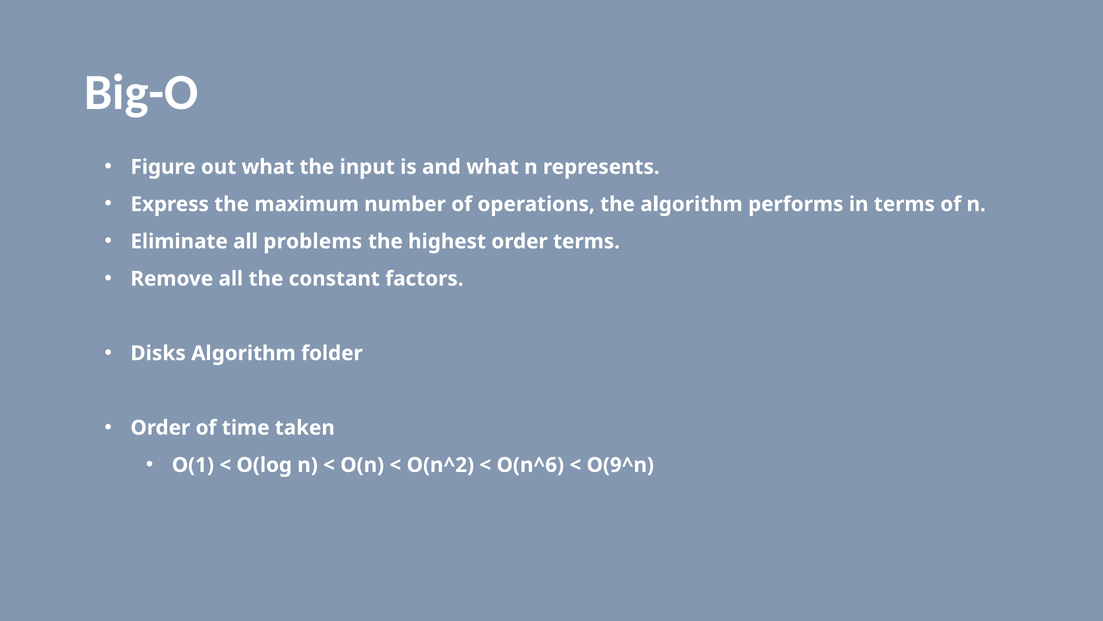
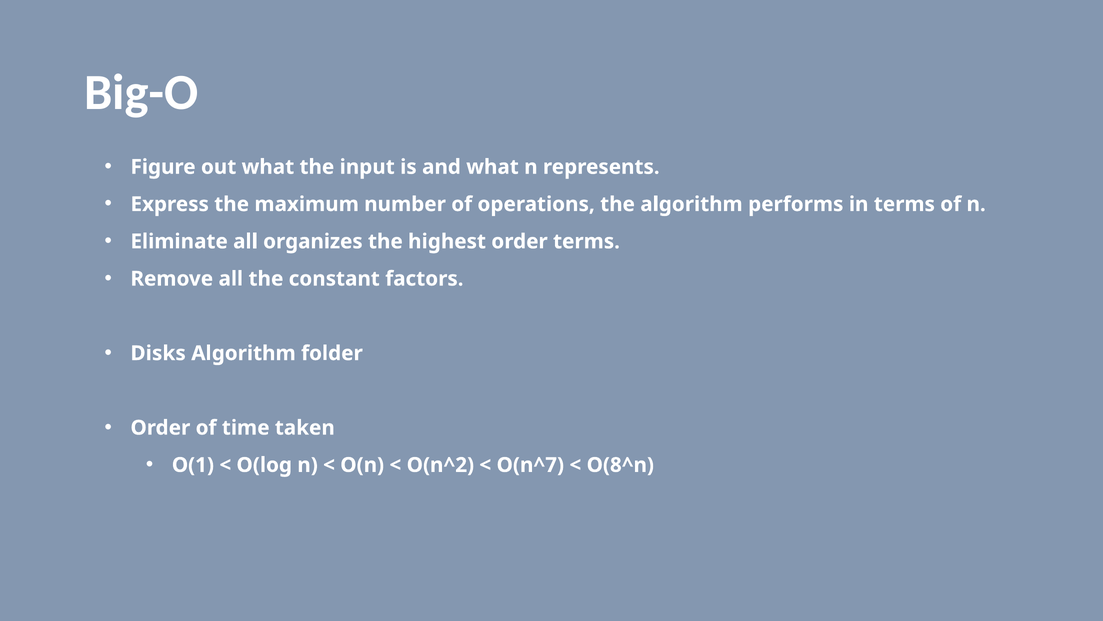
problems: problems -> organizes (313, 241)
O(n^6: O(n^6 -> O(n^7 (530, 465)
O(9^n: O(9^n -> O(8^n (620, 465)
